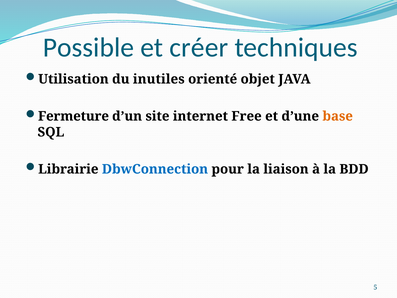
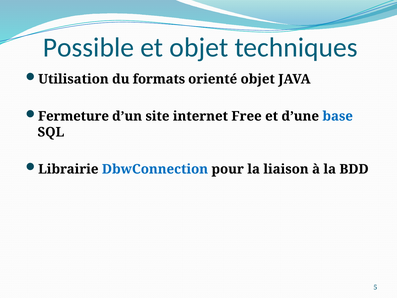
et créer: créer -> objet (199, 47)
inutiles: inutiles -> formats (159, 79)
base colour: orange -> blue (338, 116)
